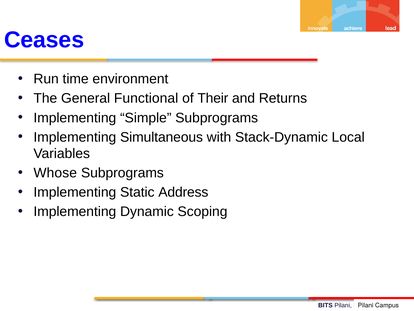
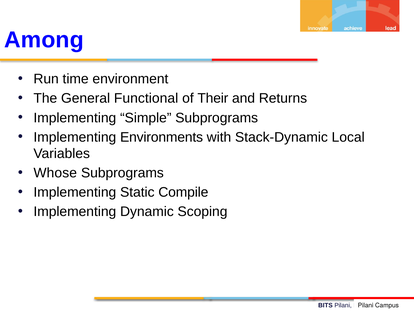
Ceases: Ceases -> Among (44, 40)
Simultaneous: Simultaneous -> Environments (162, 137)
Address: Address -> Compile (183, 192)
